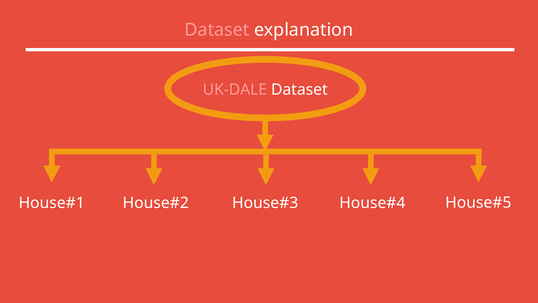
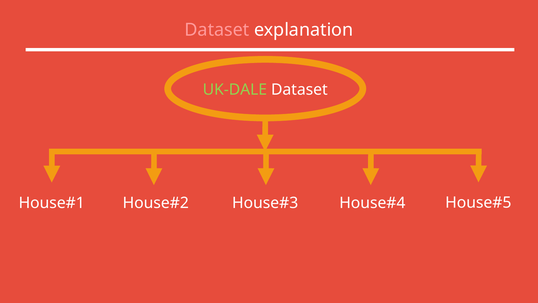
UK-DALE colour: pink -> light green (235, 89)
